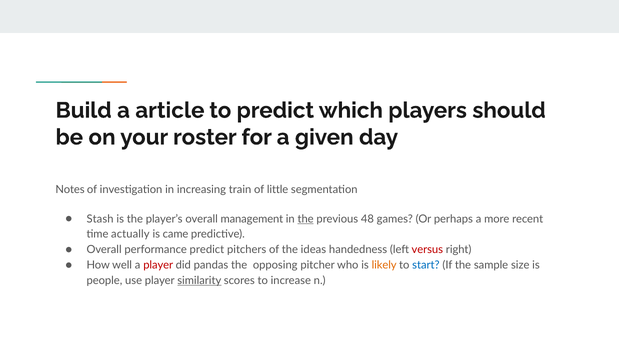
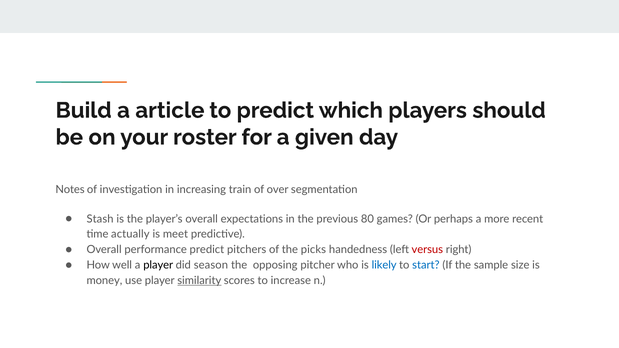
little: little -> over (278, 190)
management: management -> expectations (252, 219)
the underline: present -> none (306, 219)
48: 48 -> 80 (367, 219)
came: came -> meet (175, 234)
ideas: ideas -> picks (313, 250)
player colour: red -> black (158, 265)
pandas: pandas -> season (211, 265)
likely colour: orange -> blue (384, 265)
people: people -> money (104, 281)
